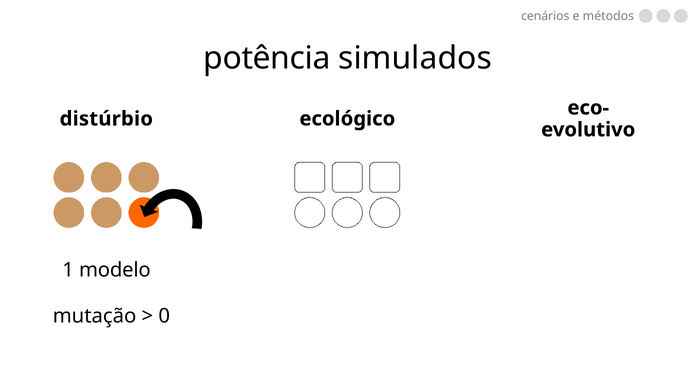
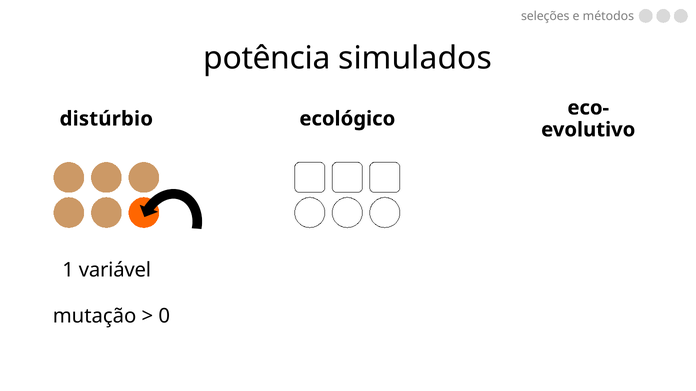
cenários: cenários -> seleções (545, 16)
modelo: modelo -> variável (115, 271)
